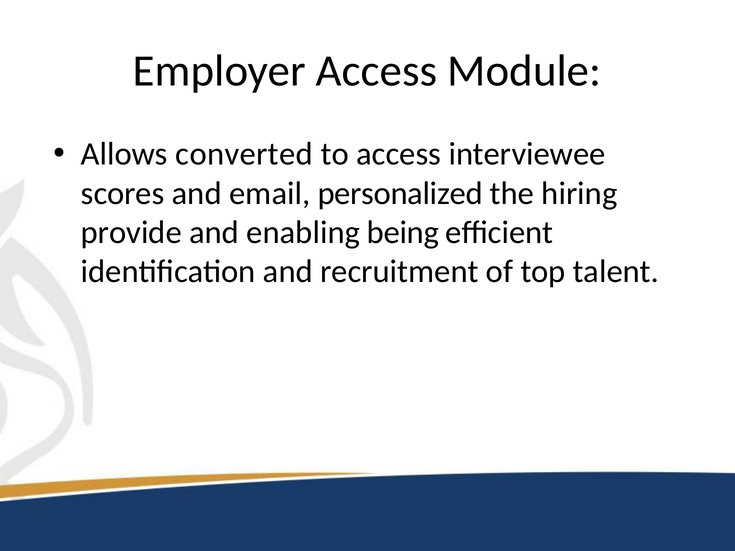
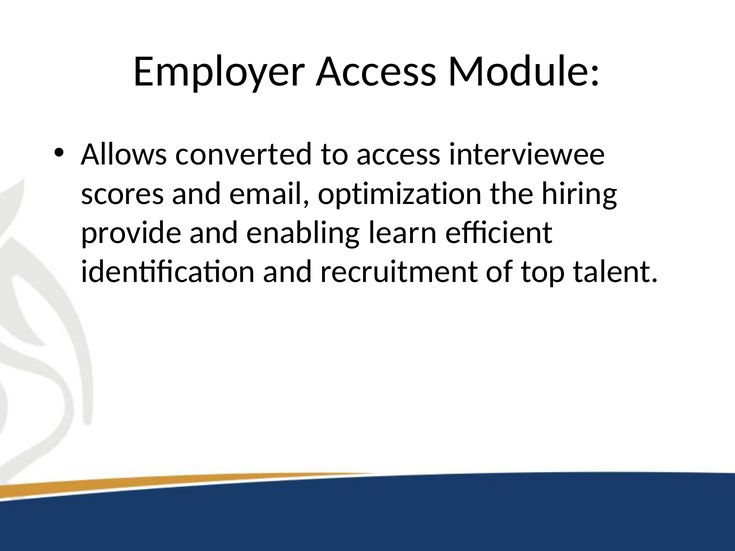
personalized: personalized -> optimization (400, 193)
being: being -> learn (403, 233)
